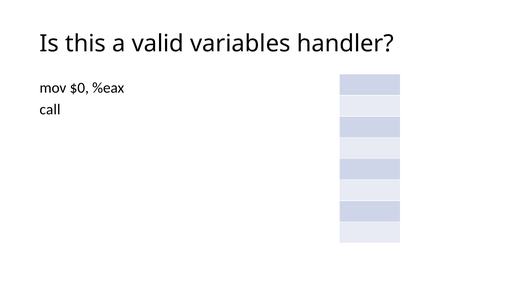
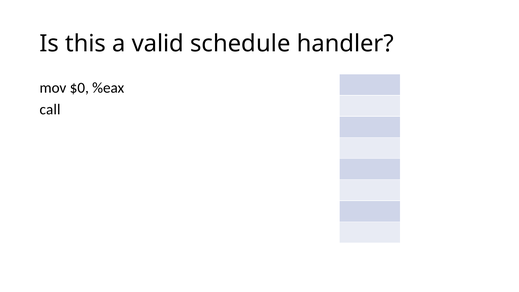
variables: variables -> schedule (240, 44)
